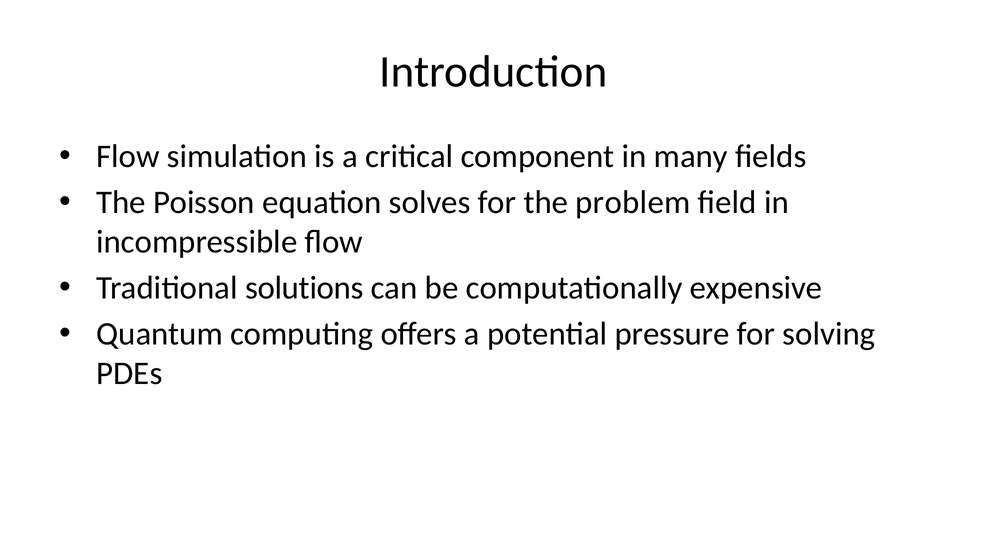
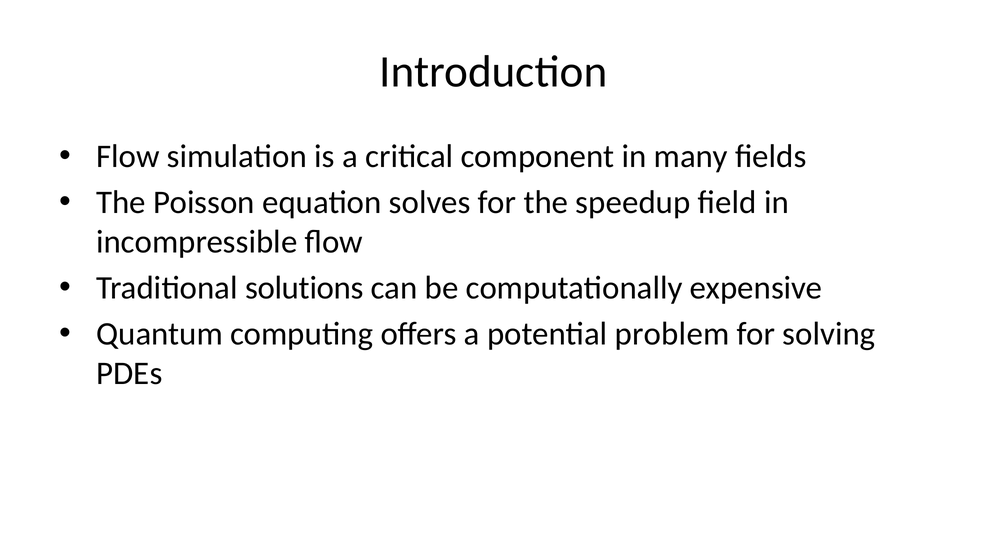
problem: problem -> speedup (633, 203)
pressure: pressure -> problem (672, 334)
